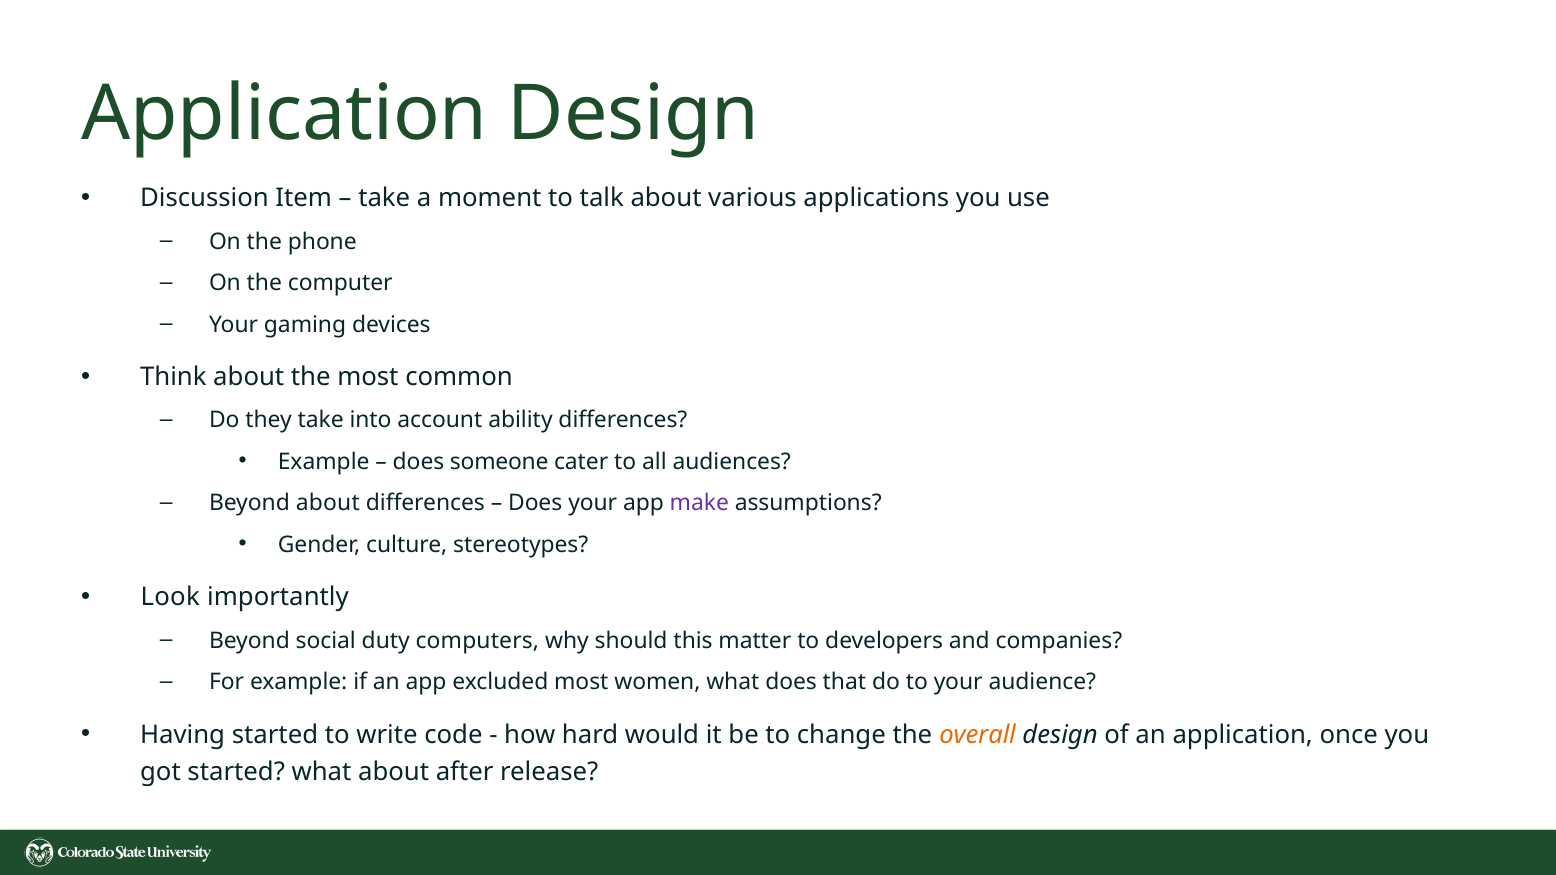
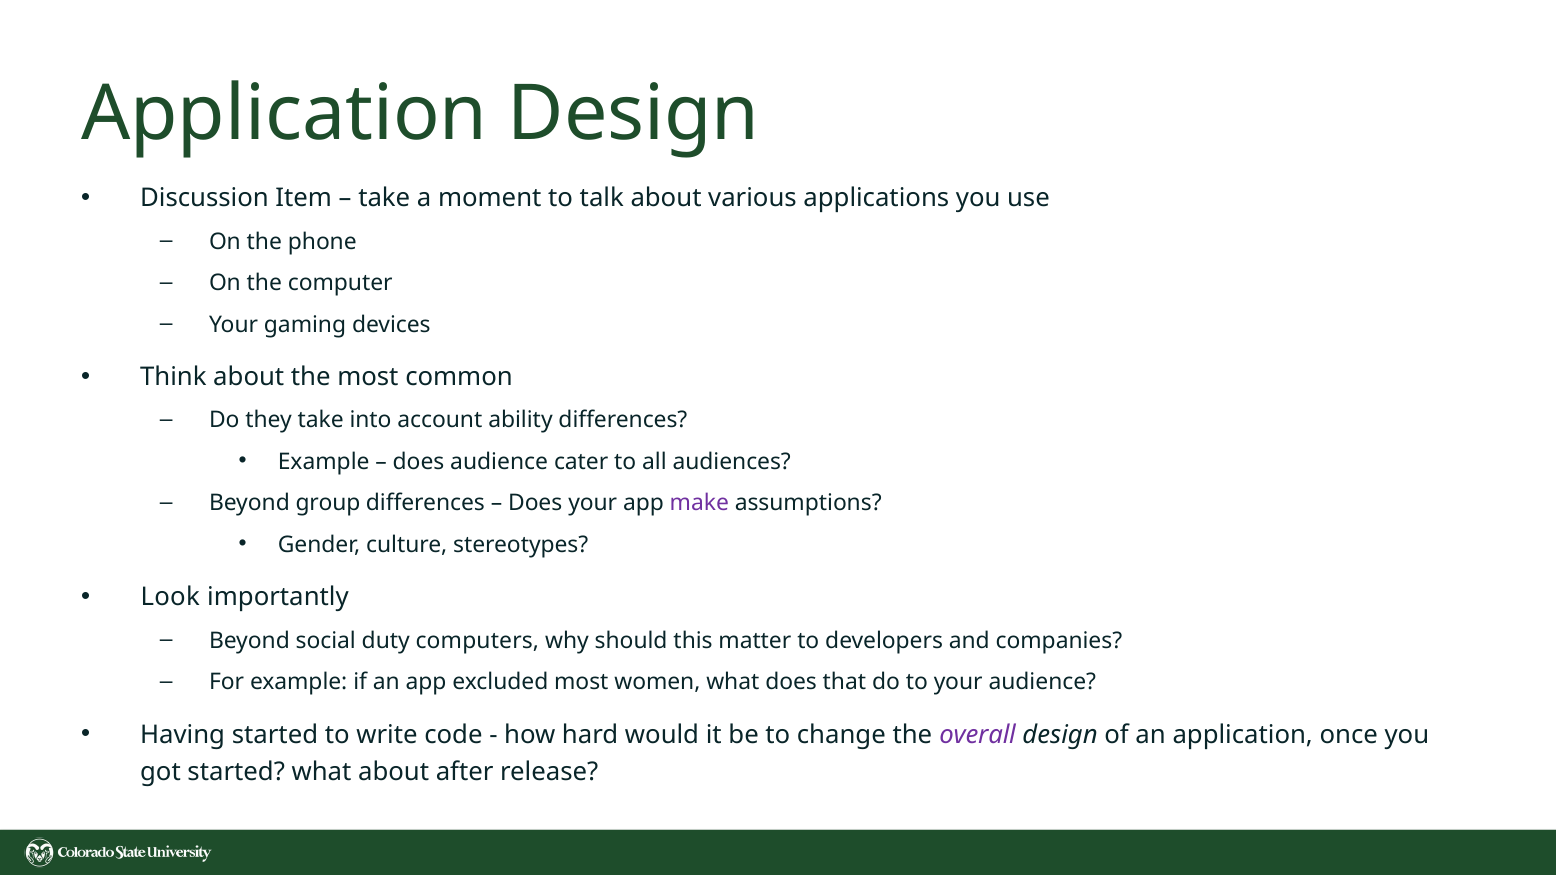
does someone: someone -> audience (499, 462)
Beyond about: about -> group (328, 503)
overall colour: orange -> purple (978, 735)
